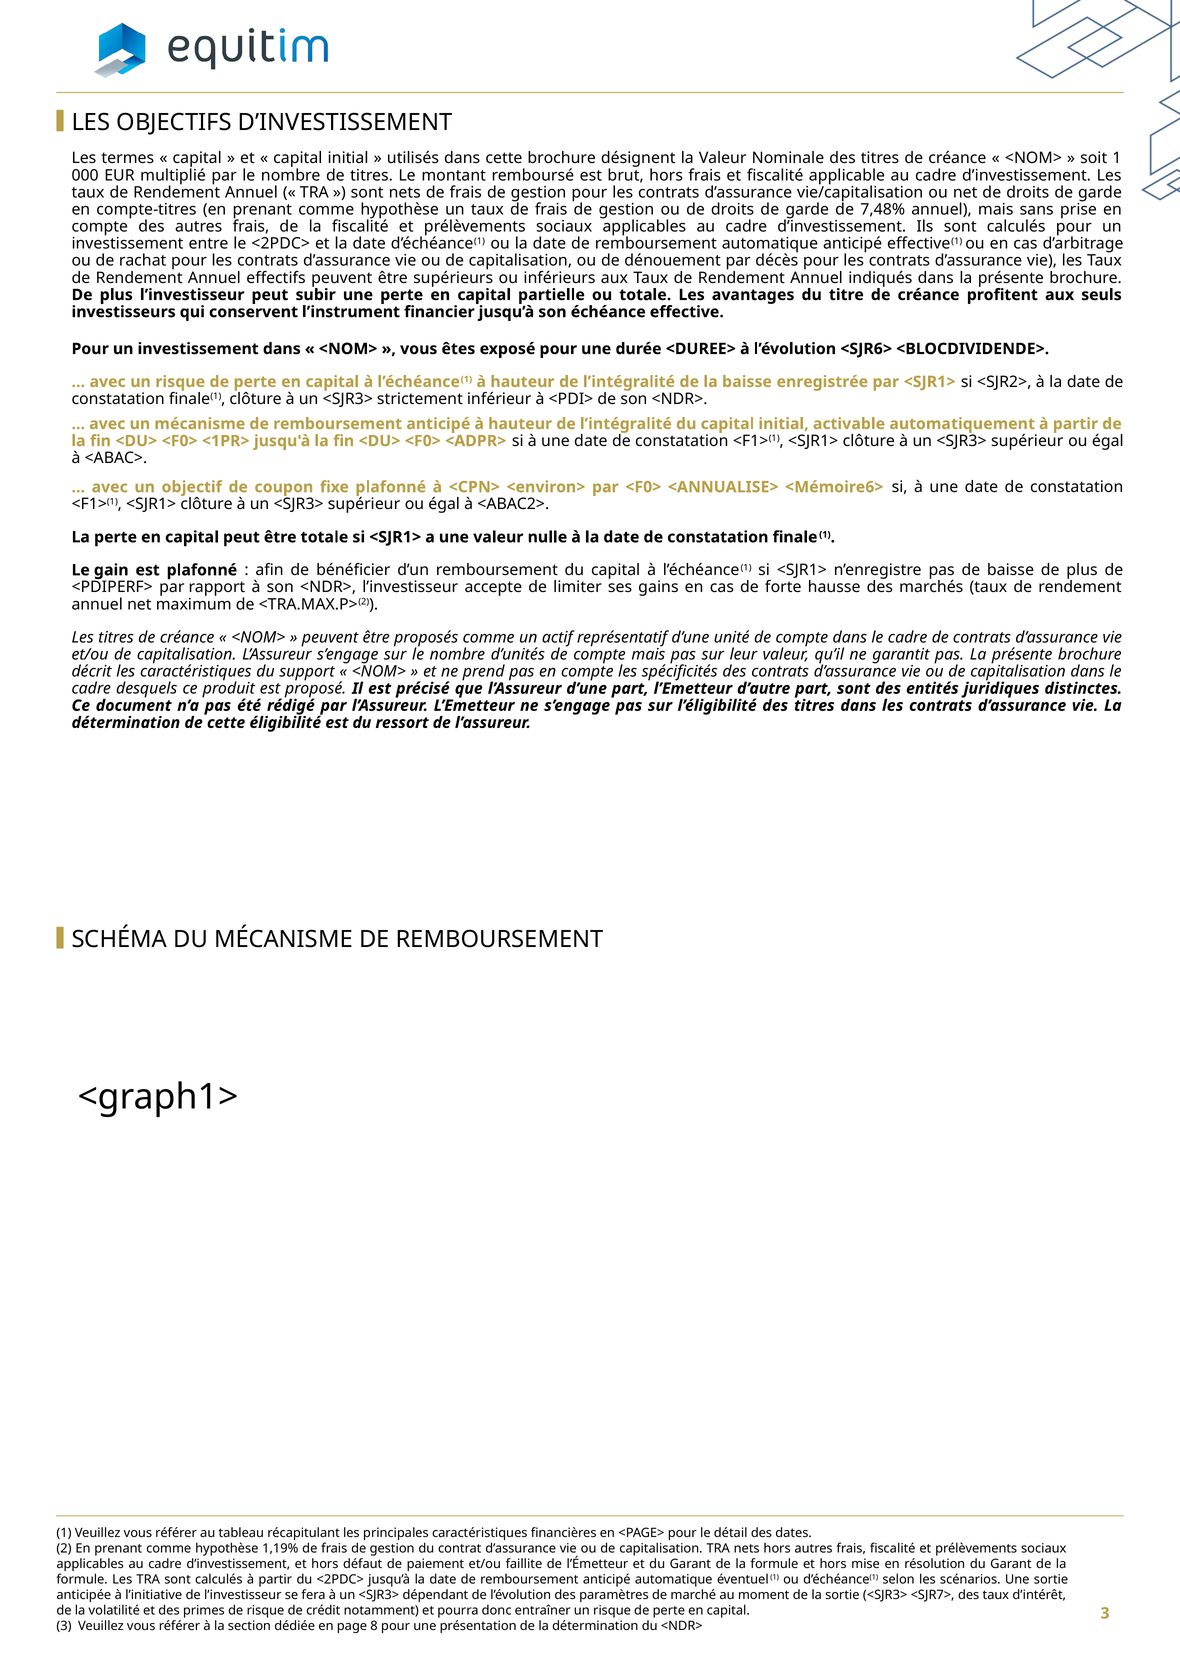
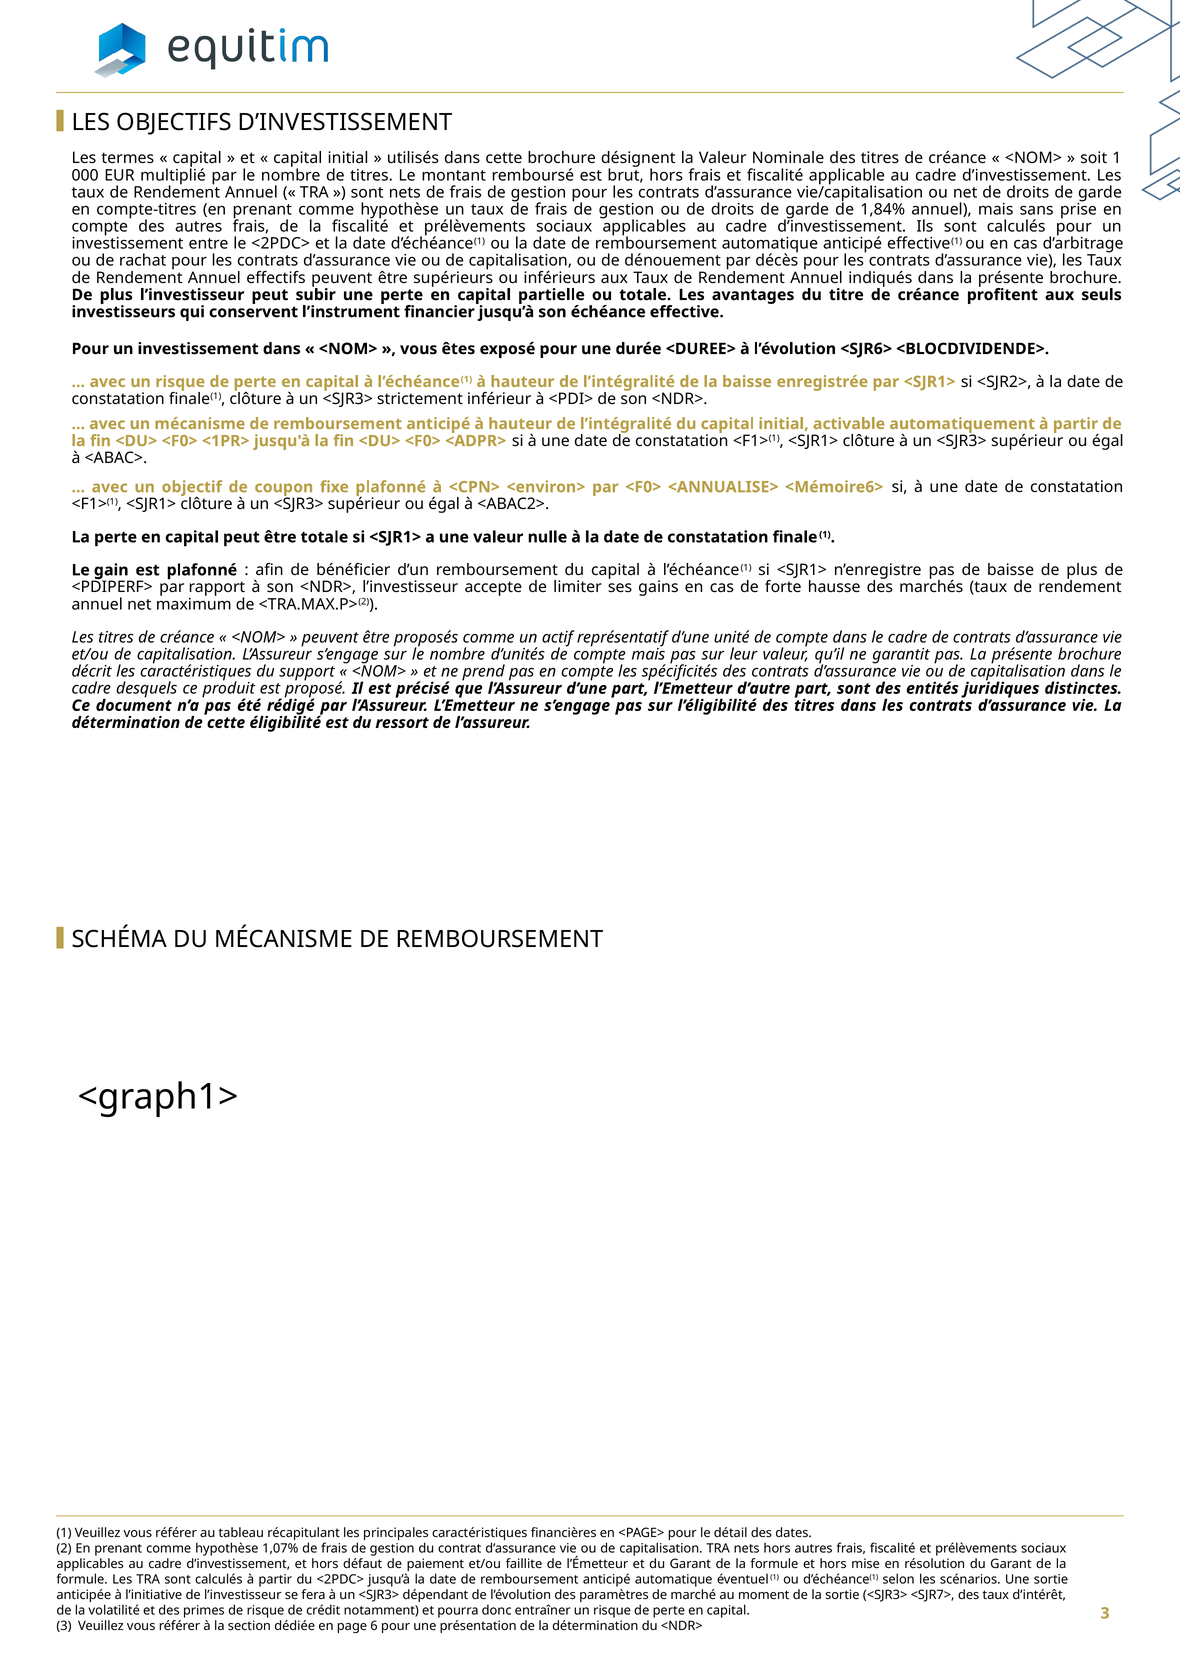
7,48%: 7,48% -> 1,84% (883, 209)
1,19%: 1,19% -> 1,07% (280, 1548)
8: 8 -> 6 (374, 1626)
